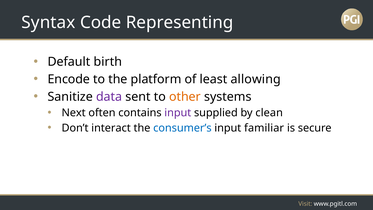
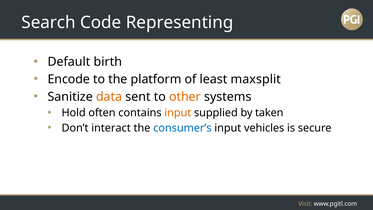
Syntax: Syntax -> Search (49, 23)
allowing: allowing -> maxsplit (256, 79)
data colour: purple -> orange (109, 97)
Next: Next -> Hold (74, 113)
input colour: purple -> orange (178, 113)
clean: clean -> taken (269, 113)
familiar: familiar -> vehicles (264, 128)
